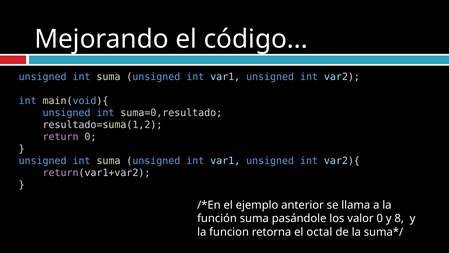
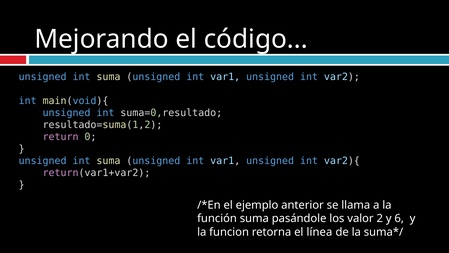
valor 0: 0 -> 2 (380, 218)
8: 8 -> 6 (399, 218)
octal: octal -> línea (319, 232)
